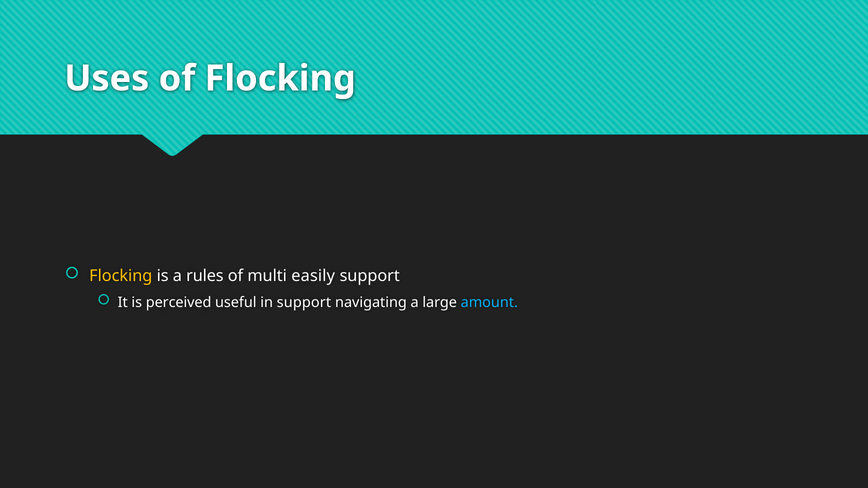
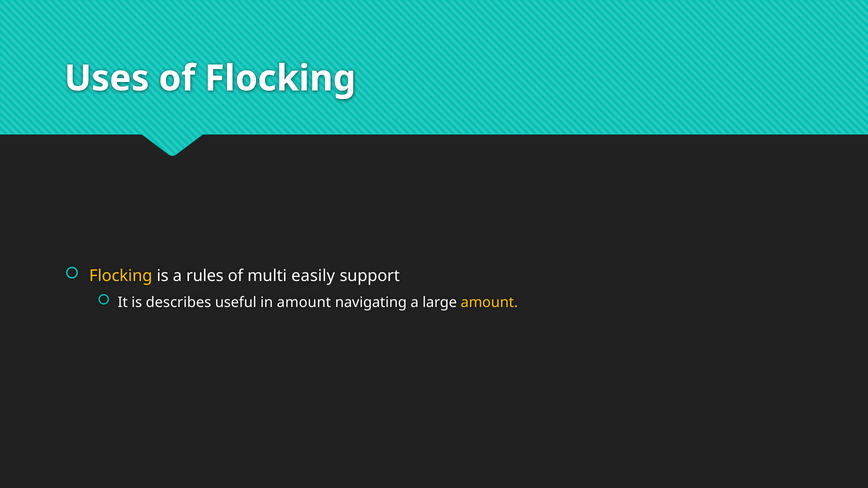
perceived: perceived -> describes (179, 303)
in support: support -> amount (304, 303)
amount colour: light blue -> yellow (489, 303)
